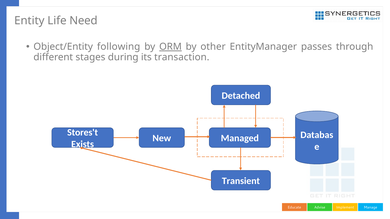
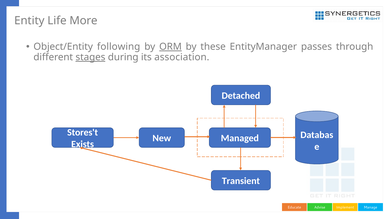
Need: Need -> More (83, 21)
other: other -> these (213, 47)
stages underline: none -> present (90, 57)
transaction: transaction -> association (182, 57)
